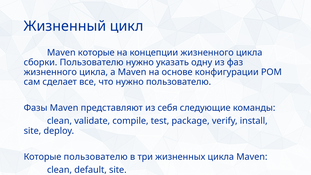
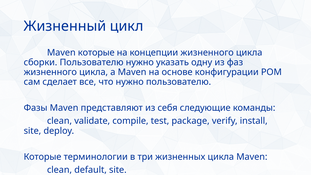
Которые пользователю: пользователю -> терминологии (96, 157)
